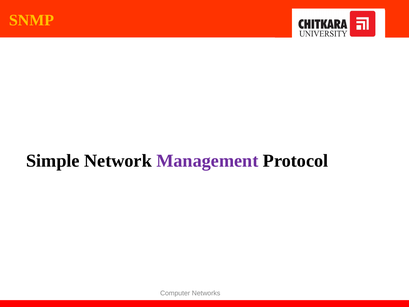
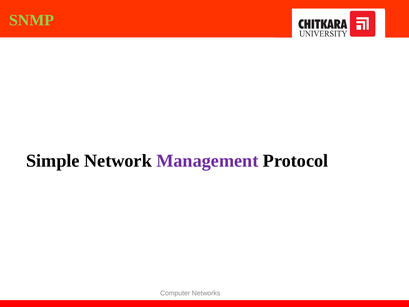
SNMP colour: yellow -> light green (31, 20)
